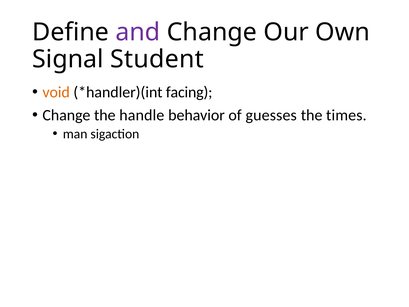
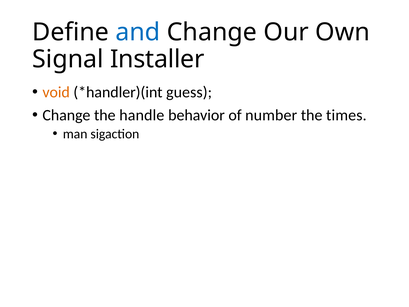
and colour: purple -> blue (138, 32)
Student: Student -> Installer (157, 59)
facing: facing -> guess (189, 92)
guesses: guesses -> number (271, 115)
